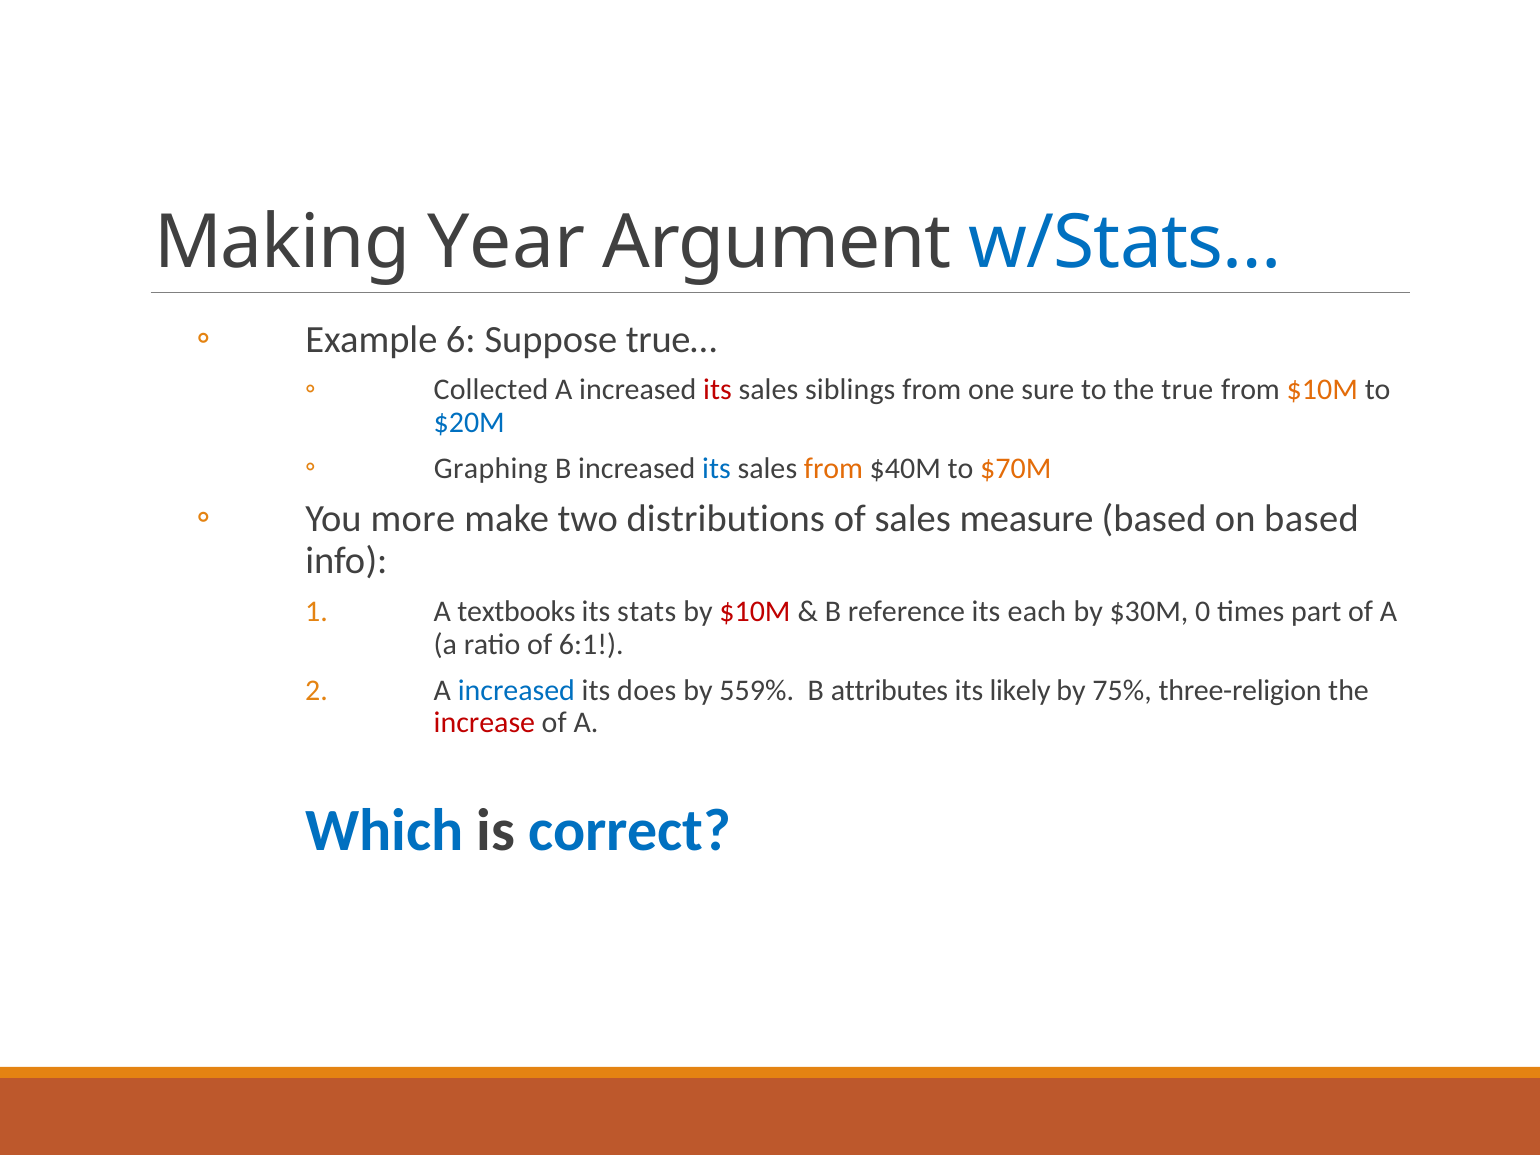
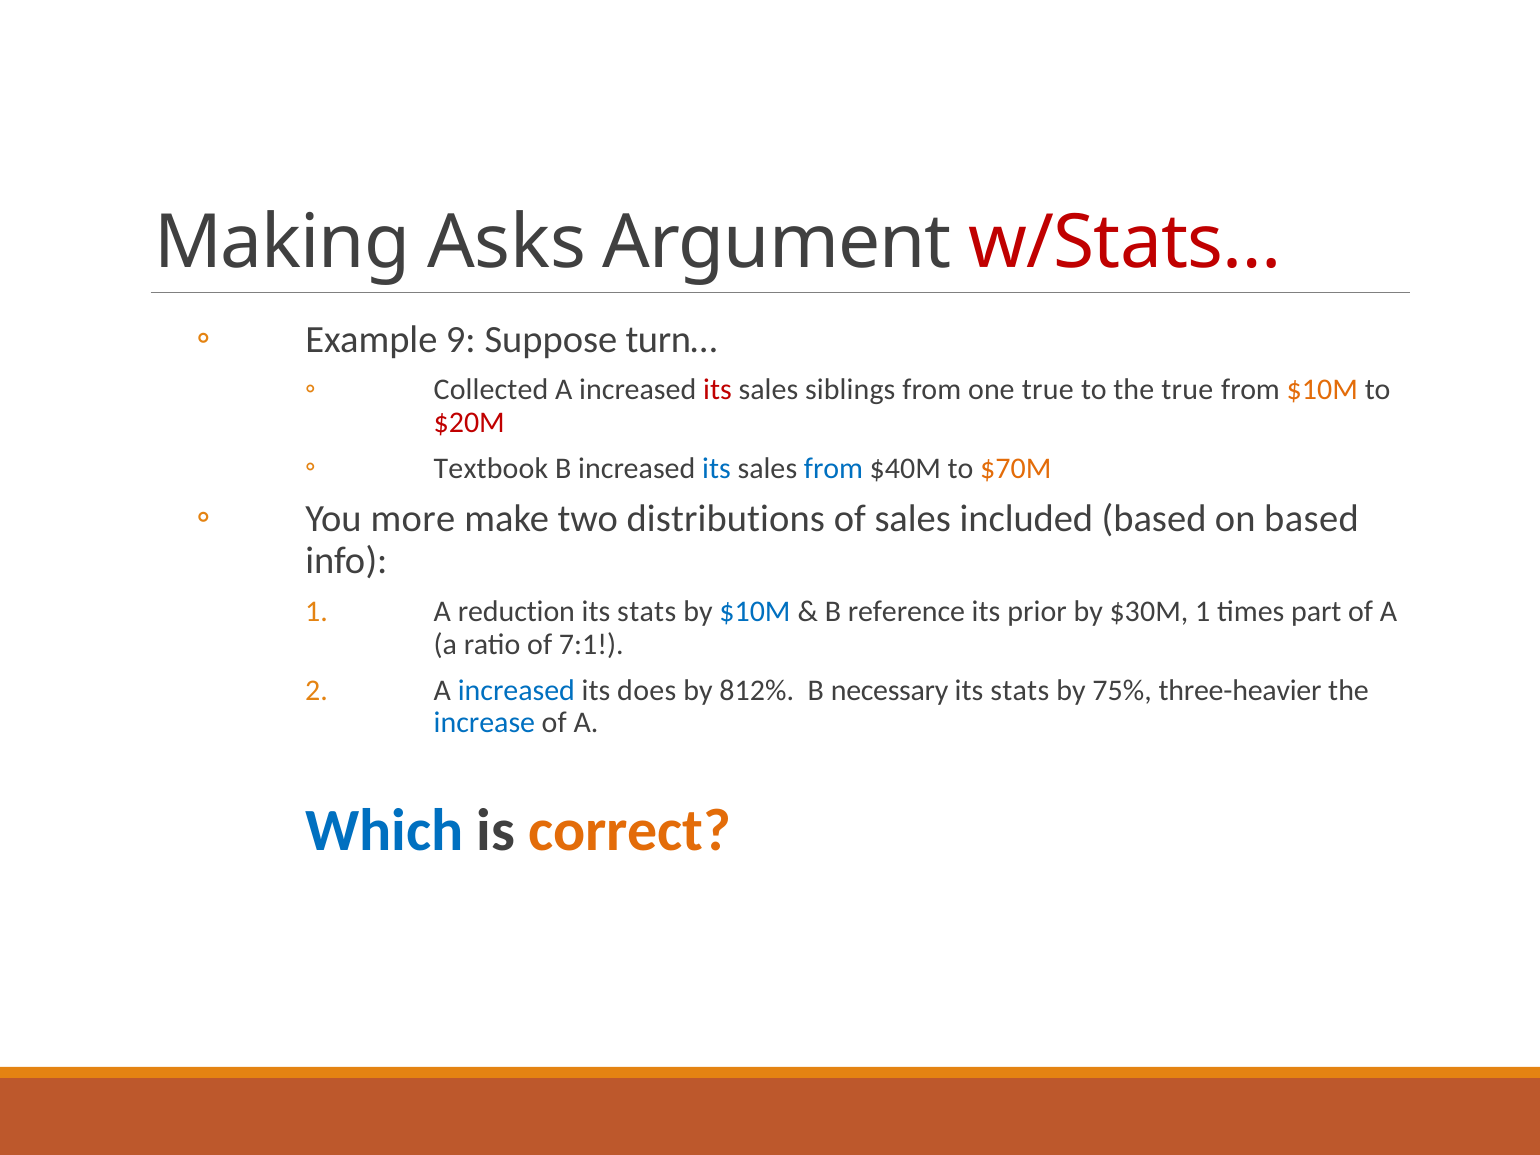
Year: Year -> Asks (507, 243)
w/Stats… colour: blue -> red (1125, 243)
6: 6 -> 9 (461, 340)
true…: true… -> turn… (671, 340)
one sure: sure -> true (1048, 390)
$20M colour: blue -> red (469, 423)
Graphing: Graphing -> Textbook (491, 469)
from colour: orange -> blue (833, 469)
measure: measure -> included (1026, 519)
textbooks: textbooks -> reduction (516, 612)
$10M colour: red -> blue (755, 612)
each: each -> prior (1037, 612)
$30M 0: 0 -> 1 (1203, 612)
6:1: 6:1 -> 7:1 (591, 644)
559%: 559% -> 812% (757, 690)
attributes: attributes -> necessary (890, 690)
likely: likely -> stats (1020, 690)
three-religion: three-religion -> three-heavier (1240, 690)
increase colour: red -> blue (484, 723)
correct colour: blue -> orange (630, 831)
